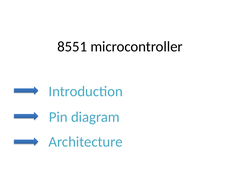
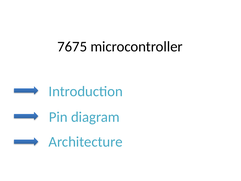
8551: 8551 -> 7675 (72, 47)
